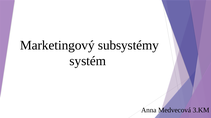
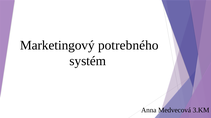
subsystémy: subsystémy -> potrebného (128, 46)
